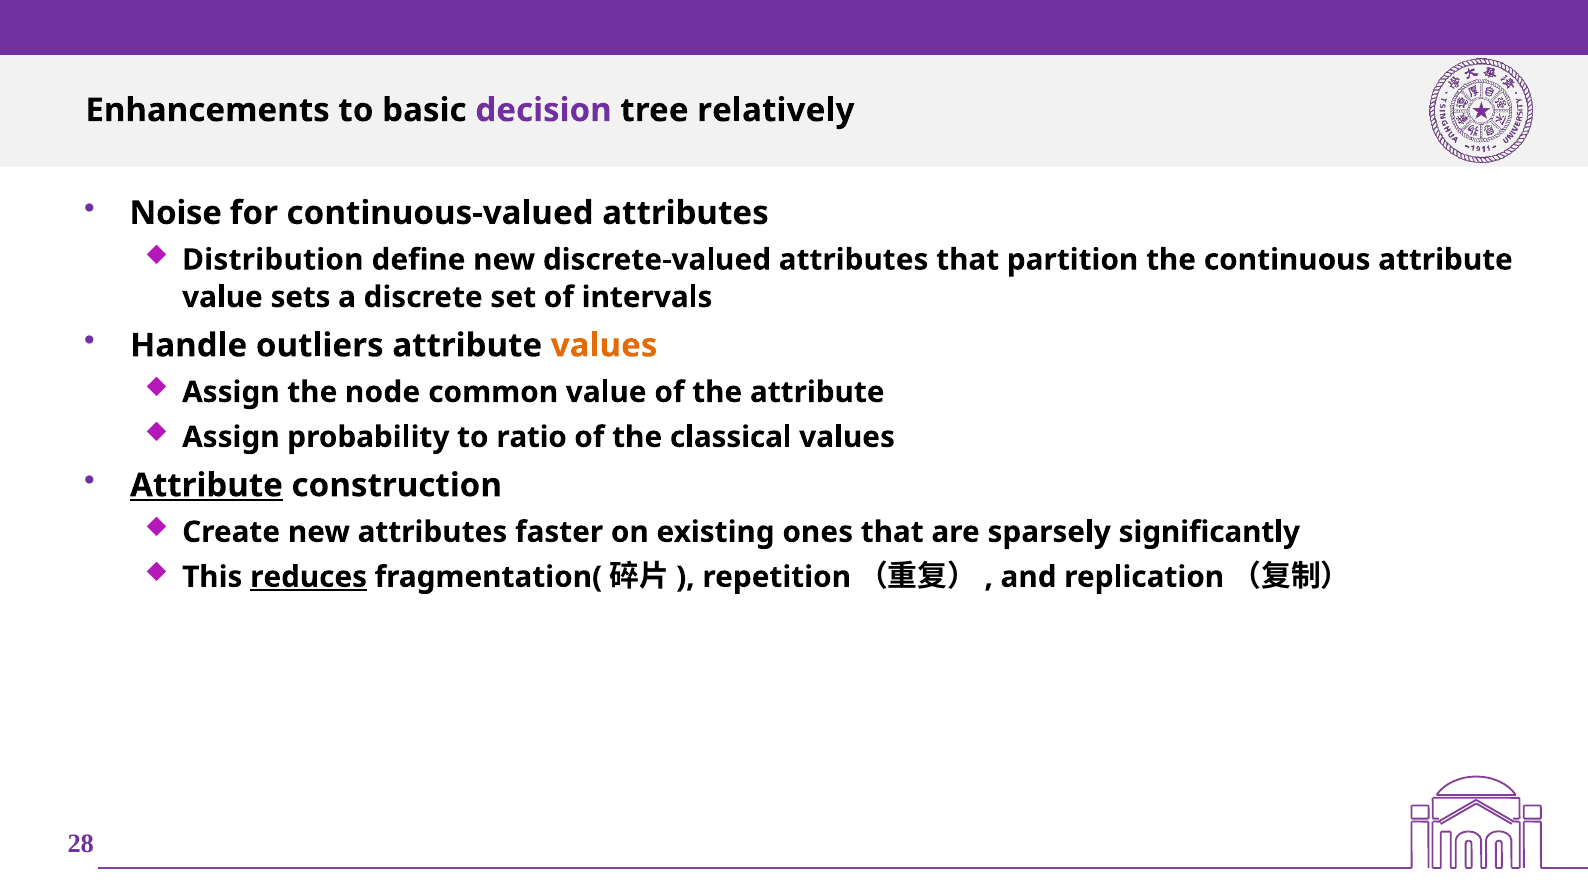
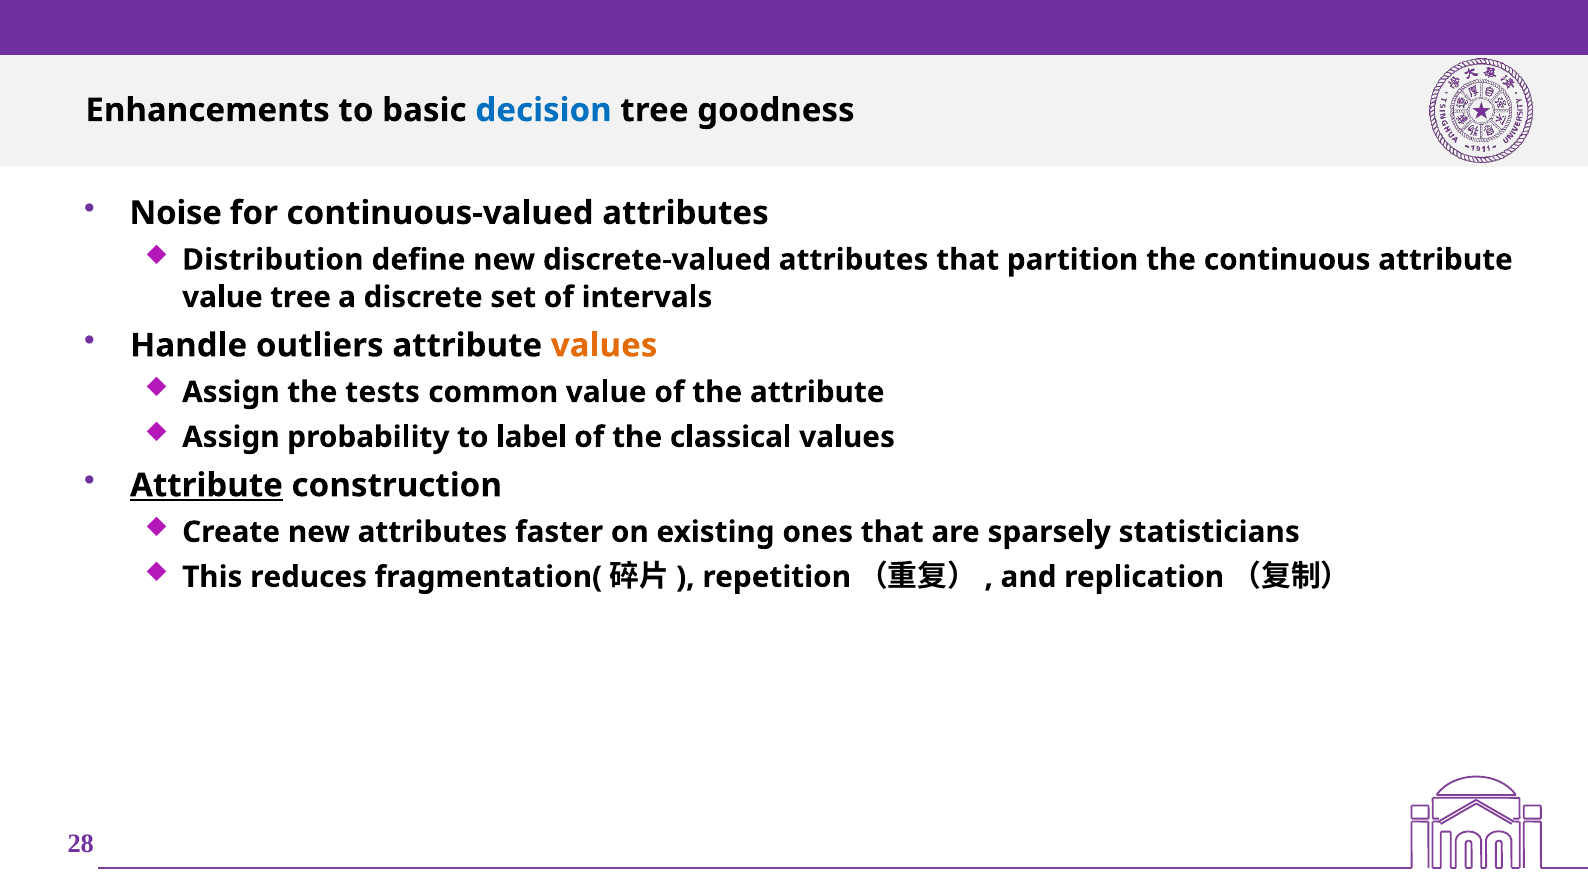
decision colour: purple -> blue (544, 110)
relatively: relatively -> goodness (776, 110)
value sets: sets -> tree (301, 297)
node: node -> tests (383, 392)
ratio: ratio -> label (532, 437)
significantly: significantly -> statisticians (1209, 532)
reduces underline: present -> none (309, 577)
